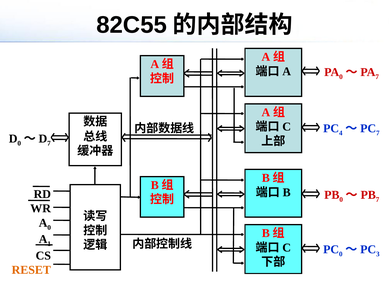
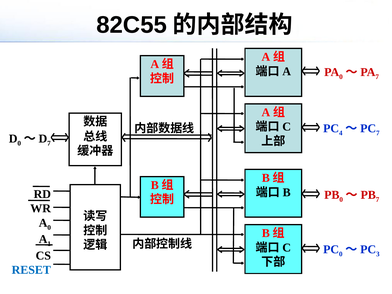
RESET colour: orange -> blue (31, 270)
